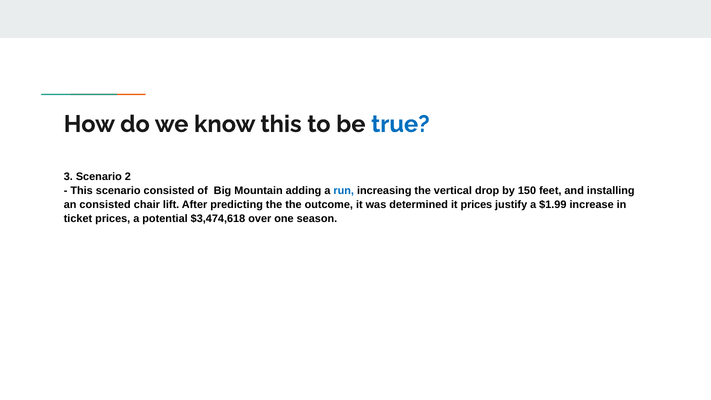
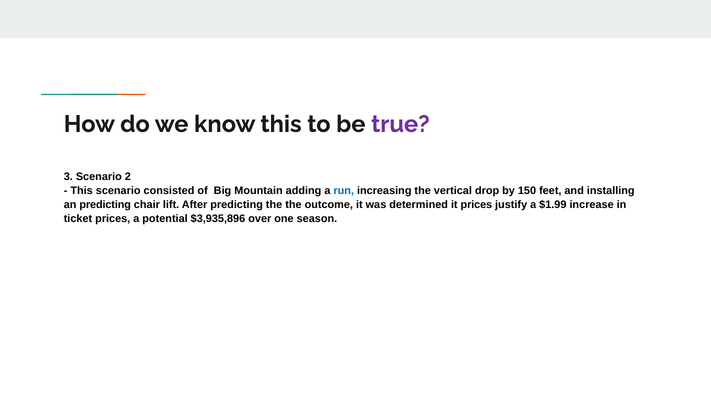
true colour: blue -> purple (400, 124)
an consisted: consisted -> predicting (105, 205)
$3,474,618: $3,474,618 -> $3,935,896 (218, 218)
